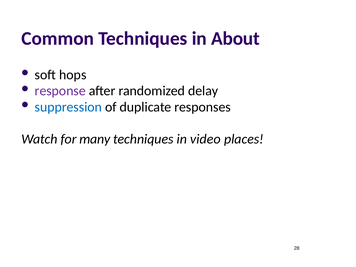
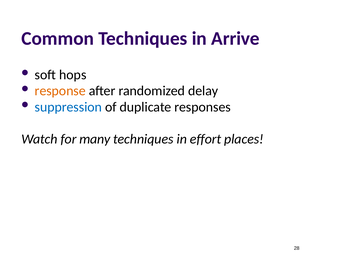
About: About -> Arrive (235, 38)
response colour: purple -> orange (60, 91)
video: video -> effort (206, 139)
